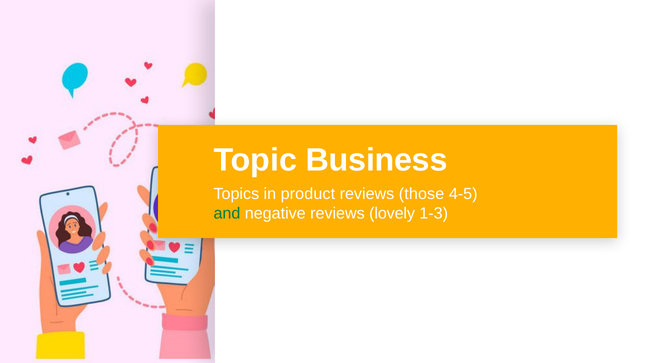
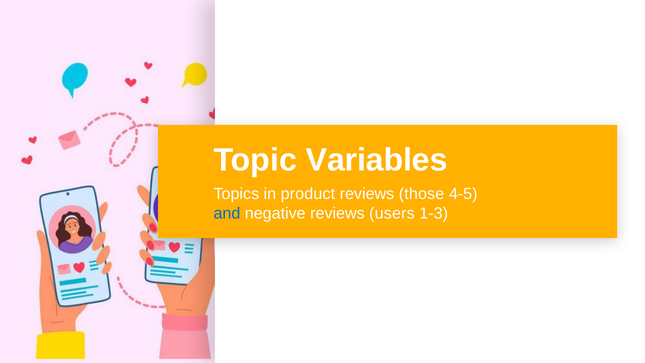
Business: Business -> Variables (377, 160)
and colour: green -> blue (227, 213)
lovely: lovely -> users (392, 213)
